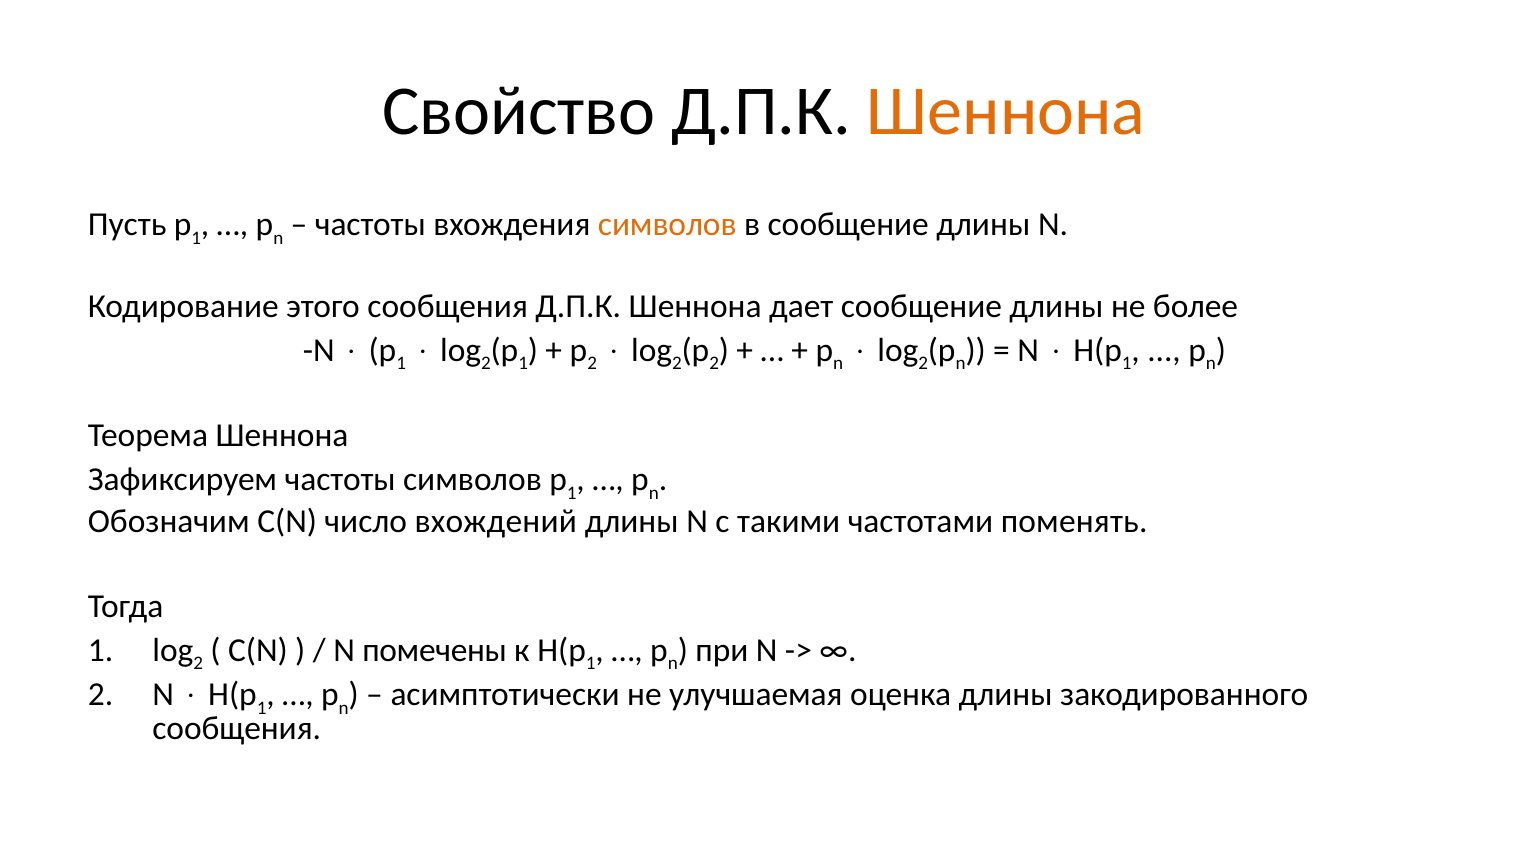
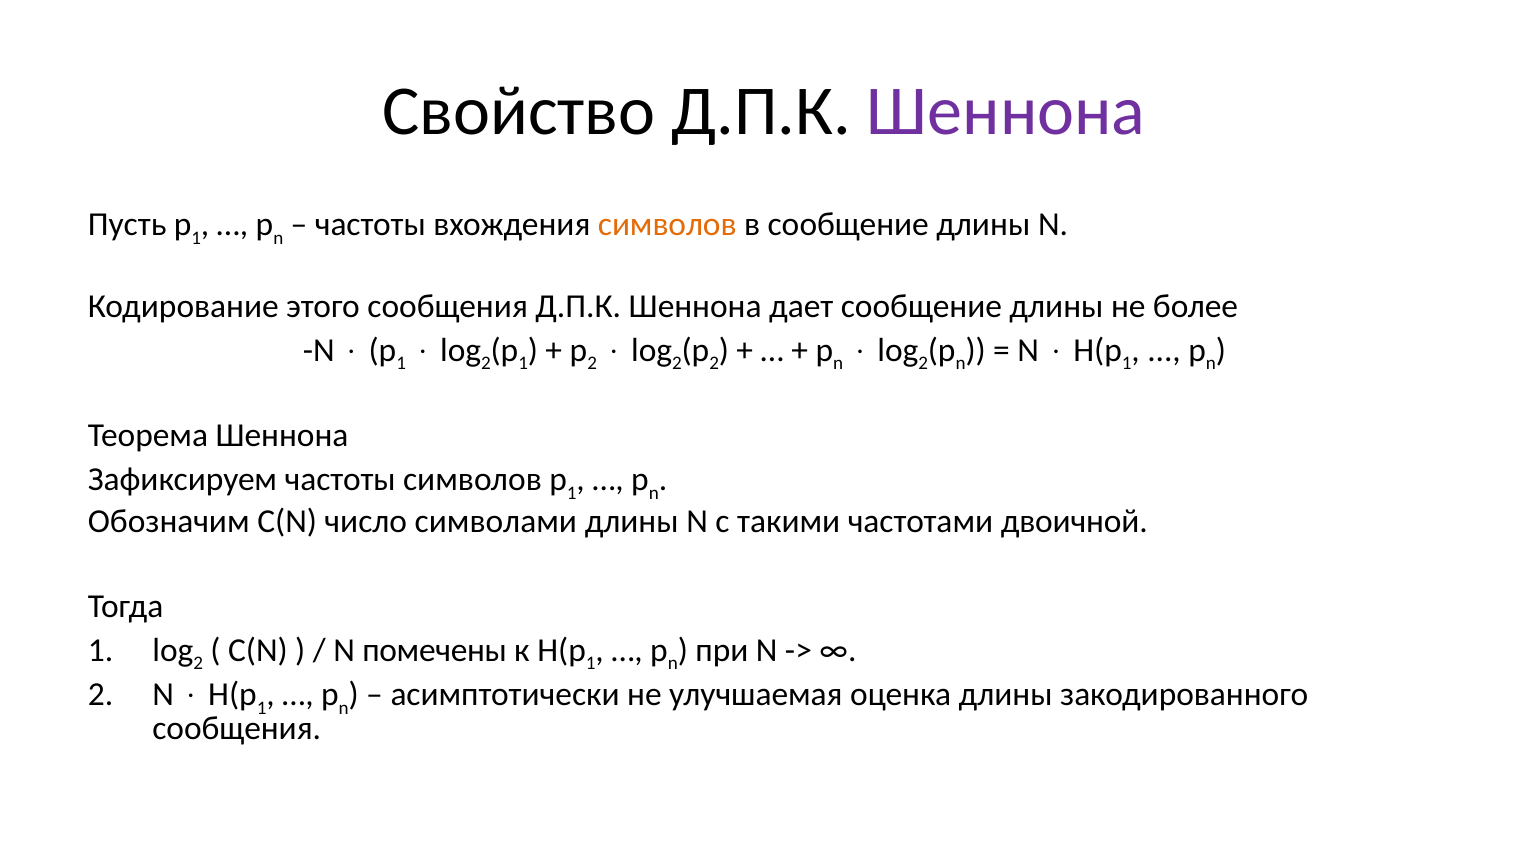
Шеннона colour: orange -> purple (1006, 111)
вхождений: вхождений -> символами (496, 521)
поменять: поменять -> двоичной (1074, 521)
